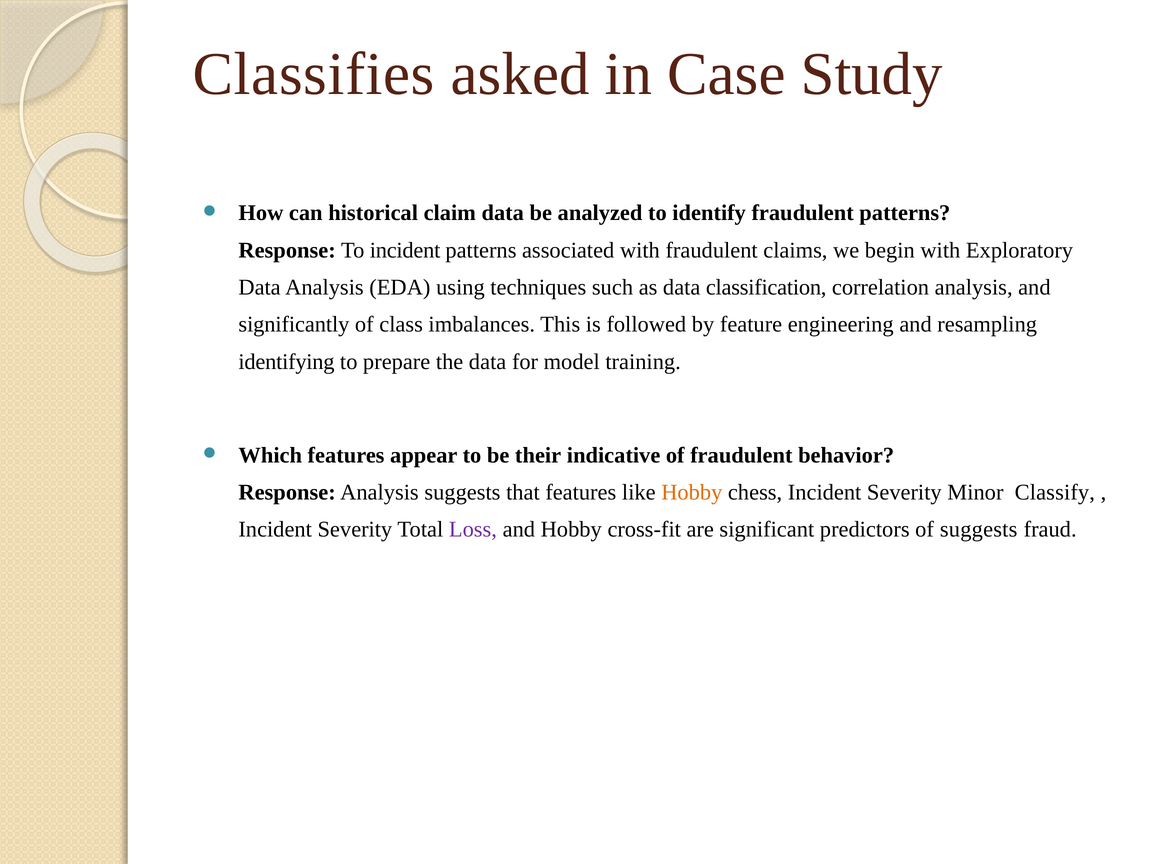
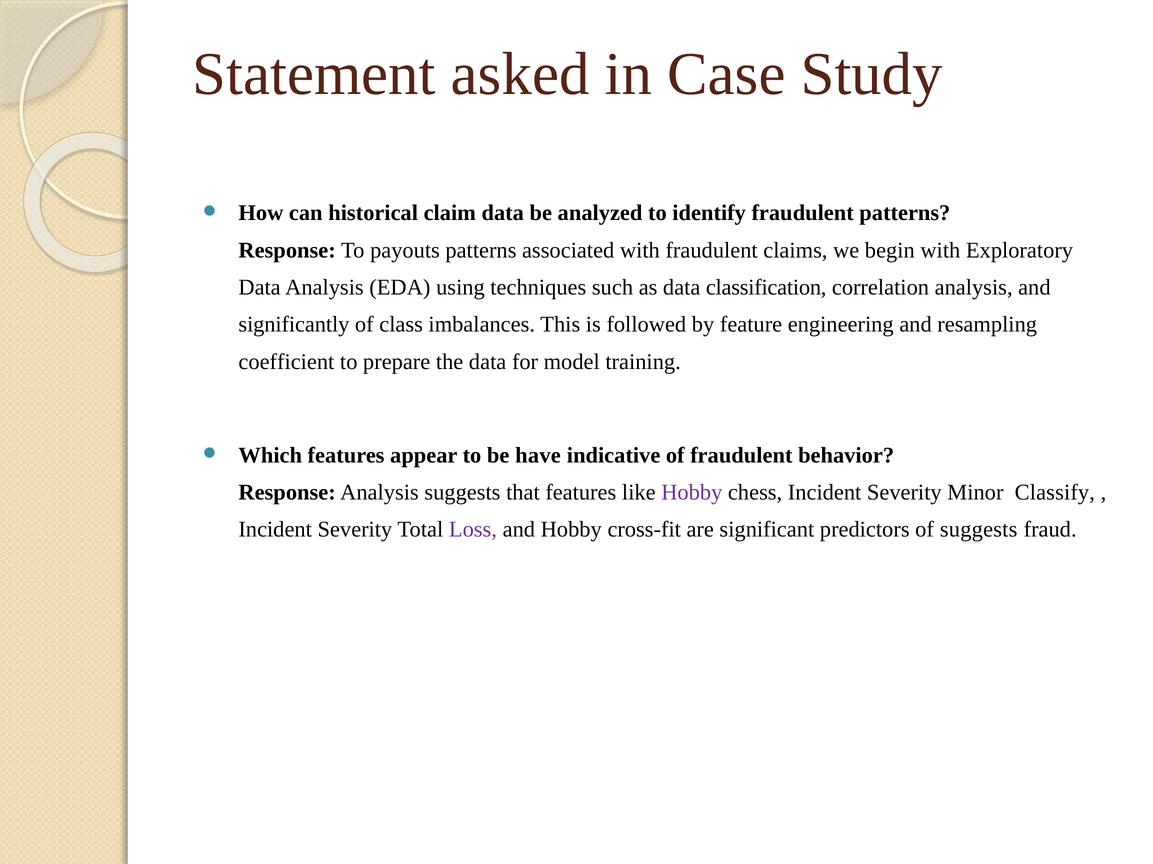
Classifies: Classifies -> Statement (314, 74)
To incident: incident -> payouts (405, 250)
identifying: identifying -> coefficient (286, 362)
their: their -> have (538, 456)
Hobby colour: orange -> purple (692, 493)
